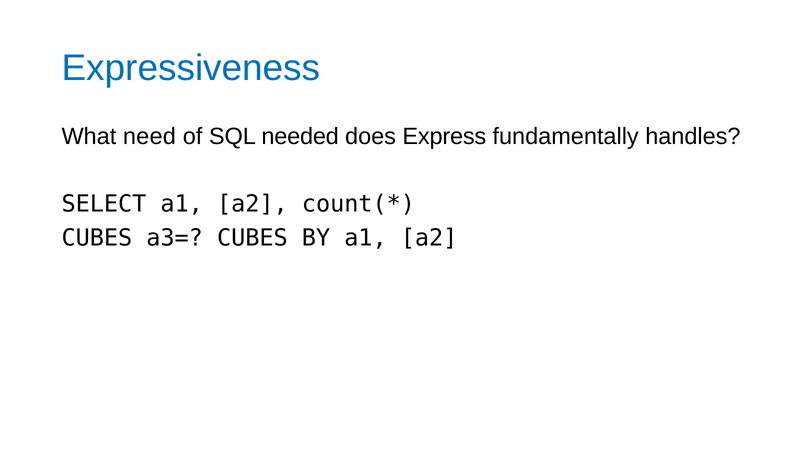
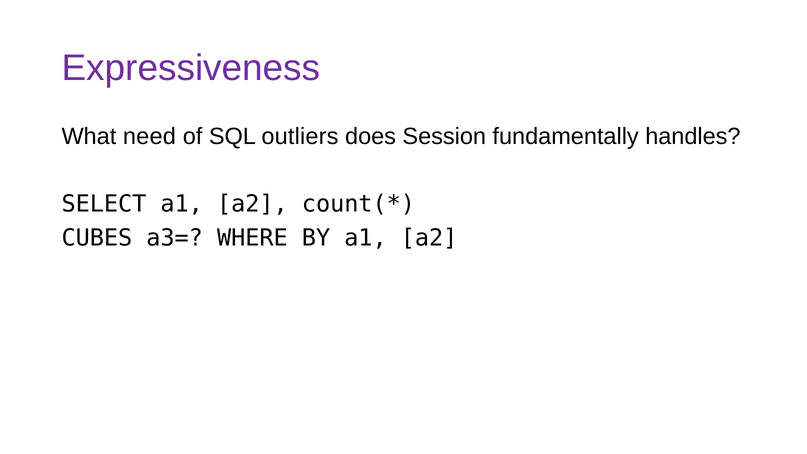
Expressiveness colour: blue -> purple (191, 68)
needed: needed -> outliers (300, 136)
Express: Express -> Session (444, 136)
a3= CUBES: CUBES -> WHERE (252, 238)
